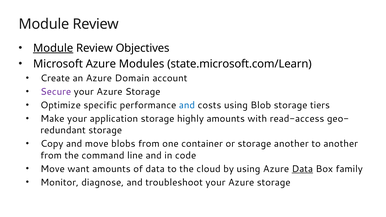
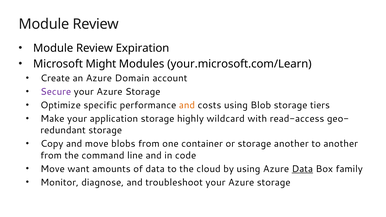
Module underline: present -> none (53, 48)
Objectives: Objectives -> Expiration (142, 48)
Microsoft Azure: Azure -> Might (101, 64)
state.microsoft.com/Learn: state.microsoft.com/Learn -> your.microsoft.com/Learn (239, 64)
and colour: blue -> orange (187, 105)
highly amounts: amounts -> wildcard (226, 119)
